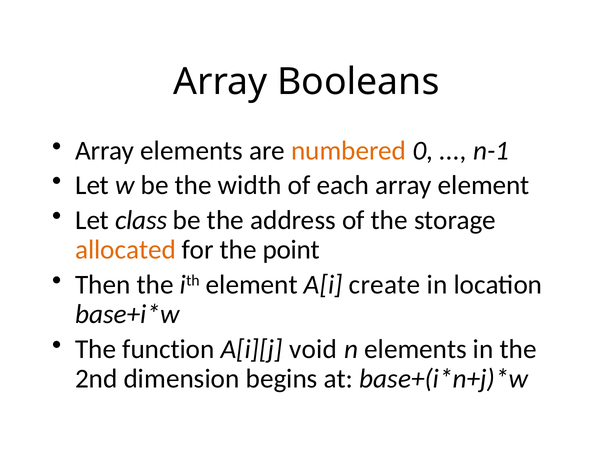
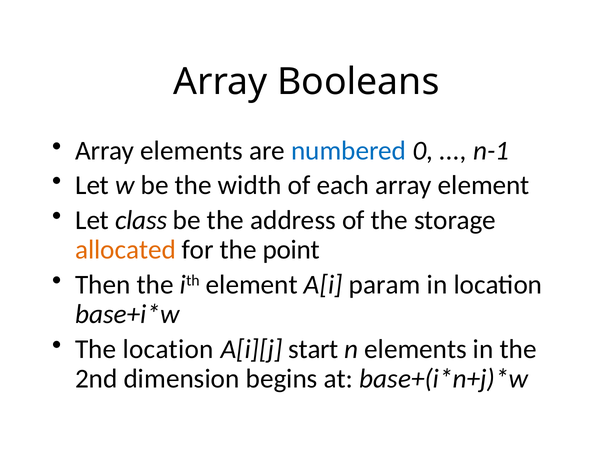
numbered colour: orange -> blue (349, 150)
create: create -> param (385, 285)
The function: function -> location (168, 349)
void: void -> start (313, 349)
